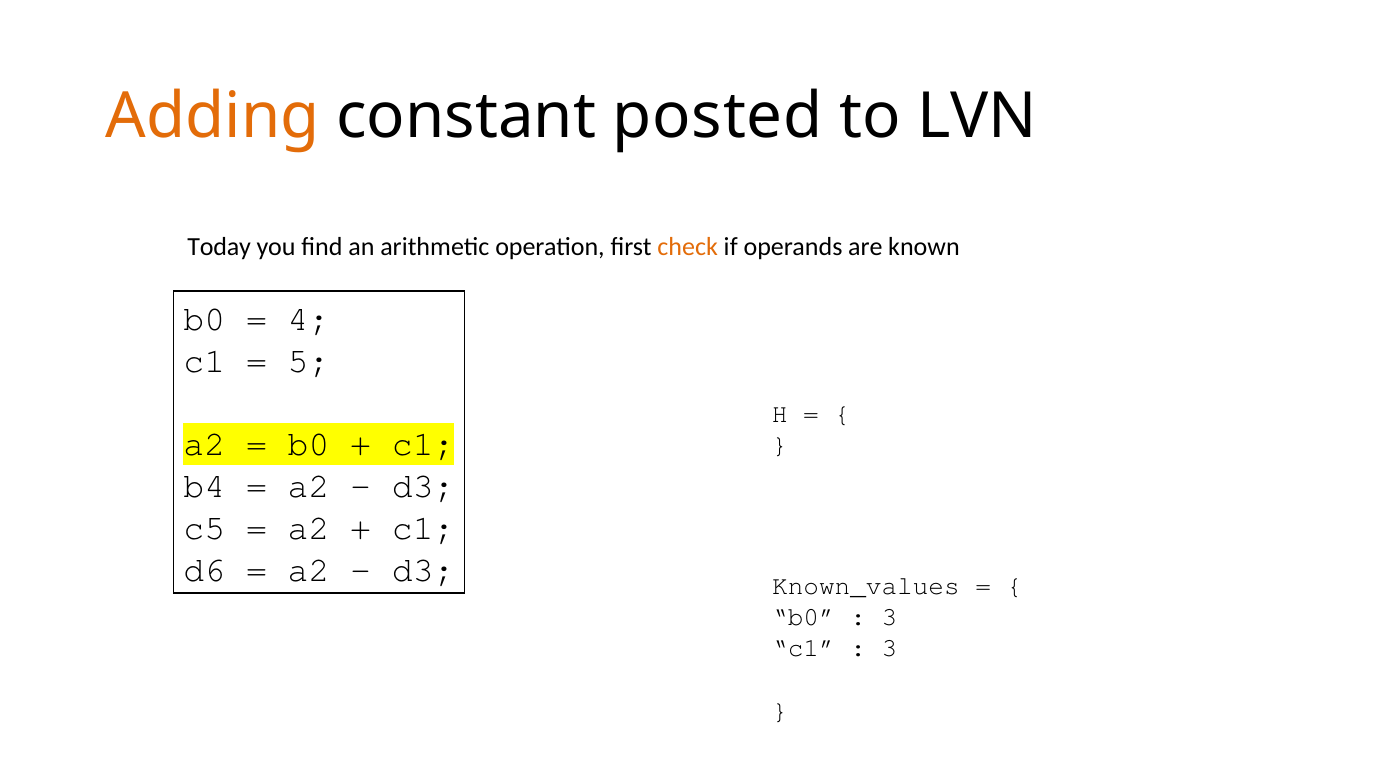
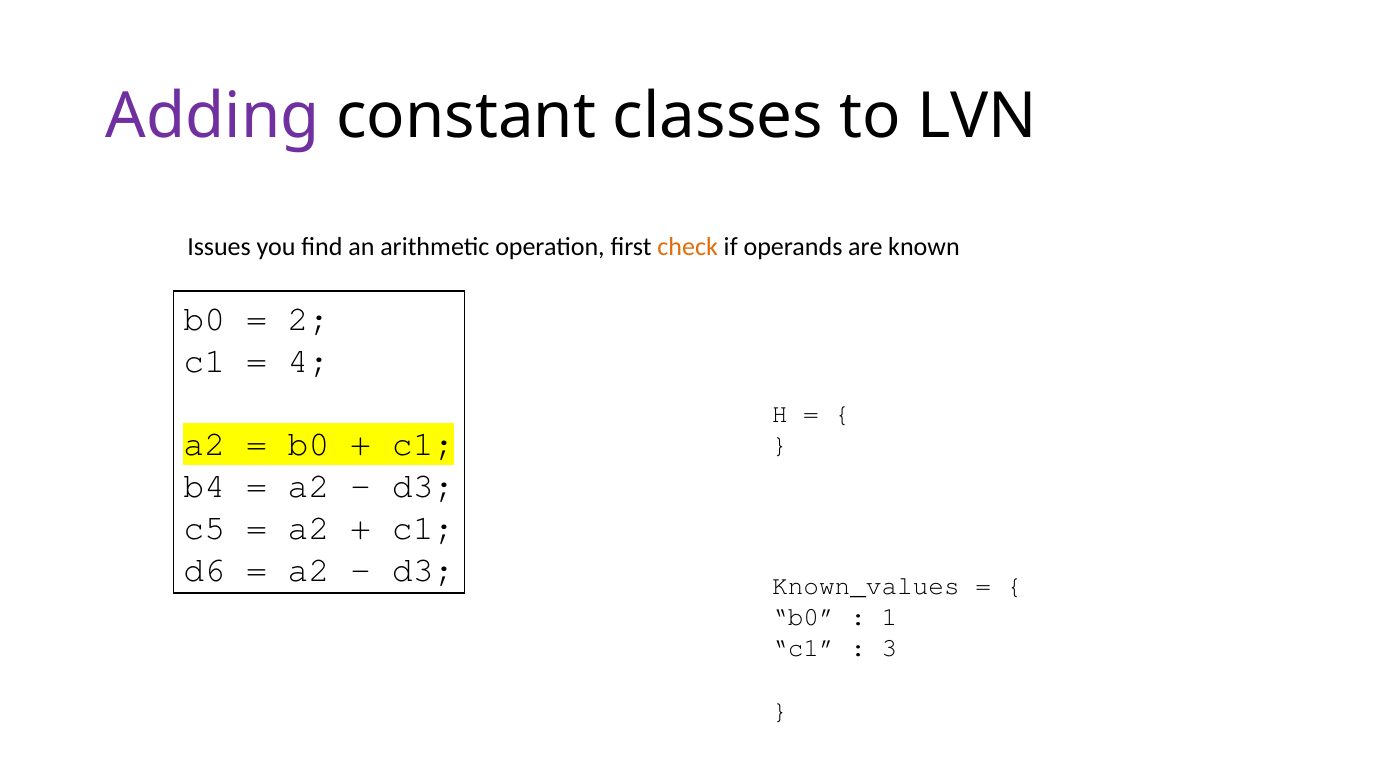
Adding colour: orange -> purple (213, 117)
posted: posted -> classes (718, 117)
Today: Today -> Issues (219, 247)
4: 4 -> 2 (309, 319)
5: 5 -> 4 (309, 361)
3: 3 -> 1 (889, 616)
